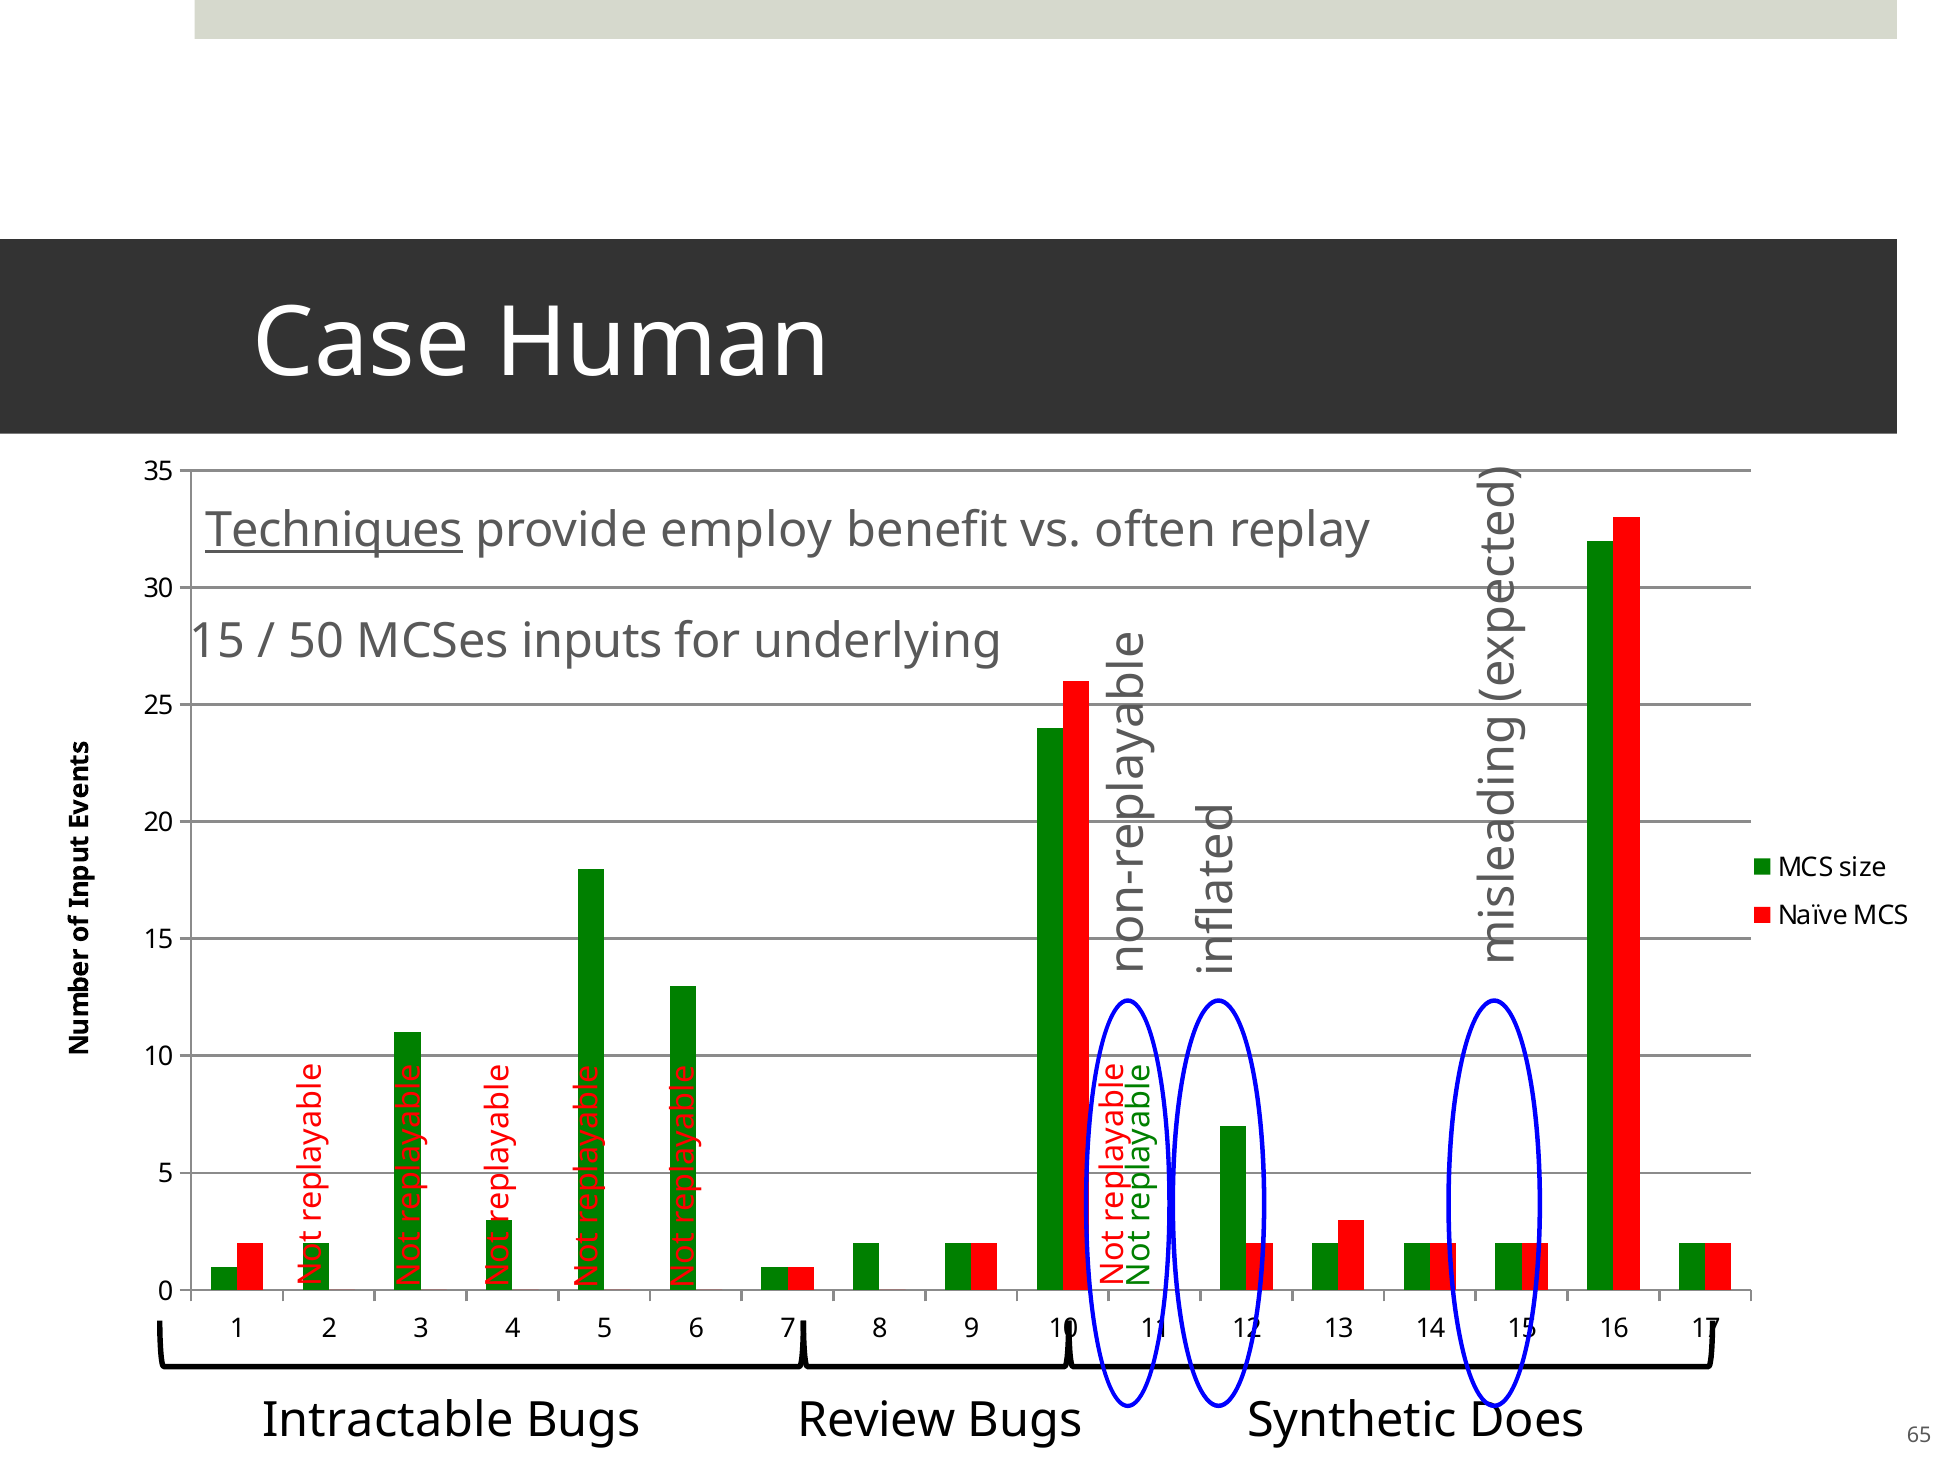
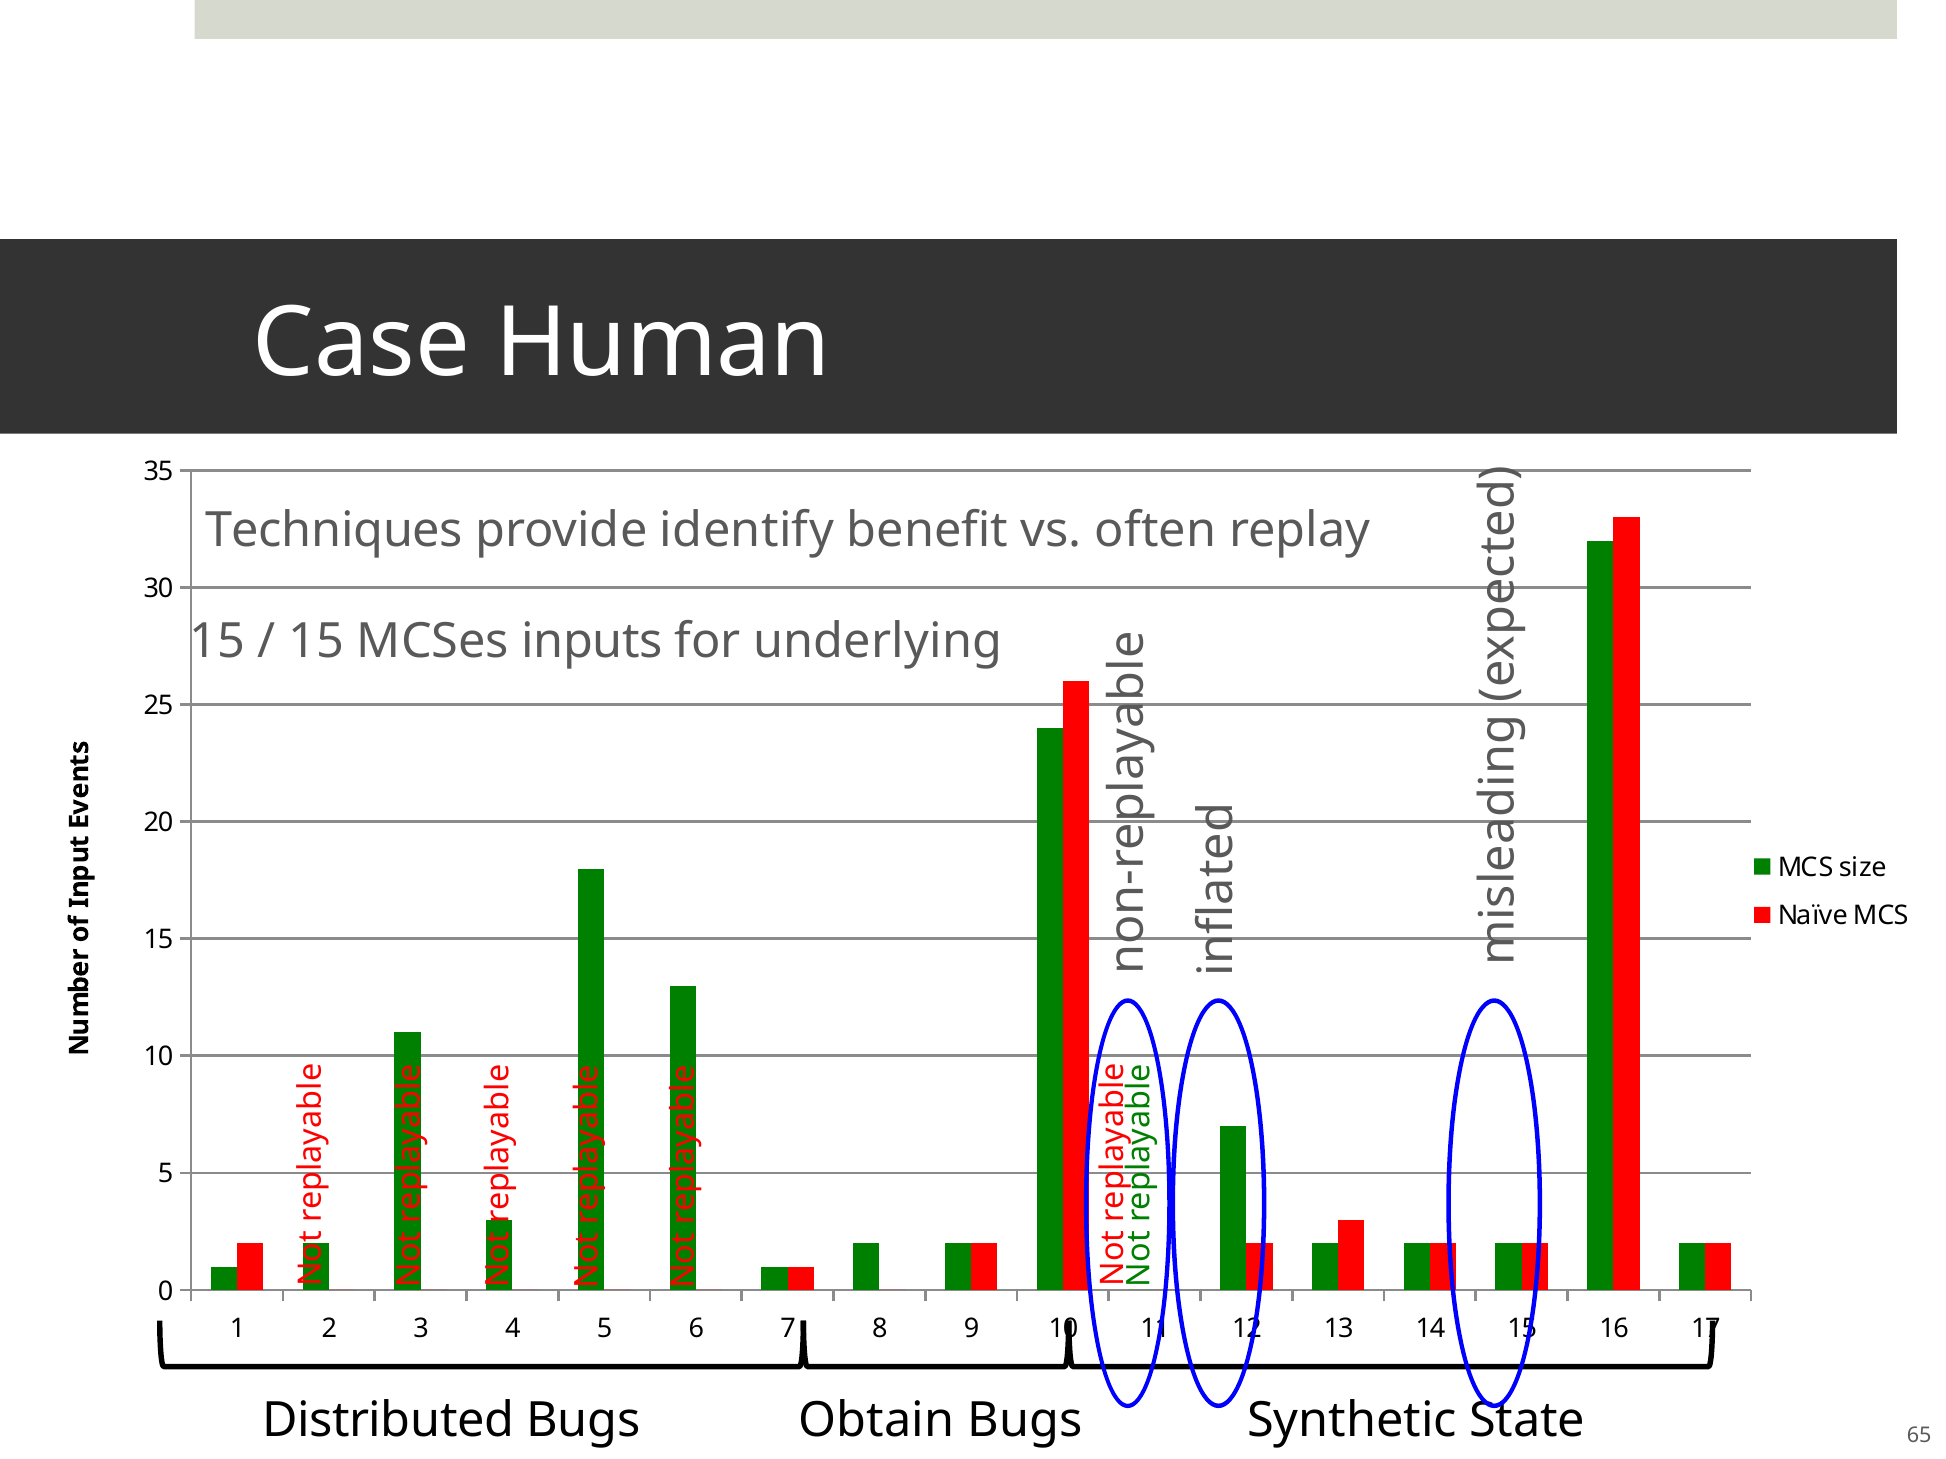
Techniques underline: present -> none (334, 531)
employ: employ -> identify (747, 531)
50: 50 -> 15 (316, 642)
Intractable: Intractable -> Distributed (388, 1421)
Review: Review -> Obtain (877, 1421)
Does: Does -> State (1527, 1421)
